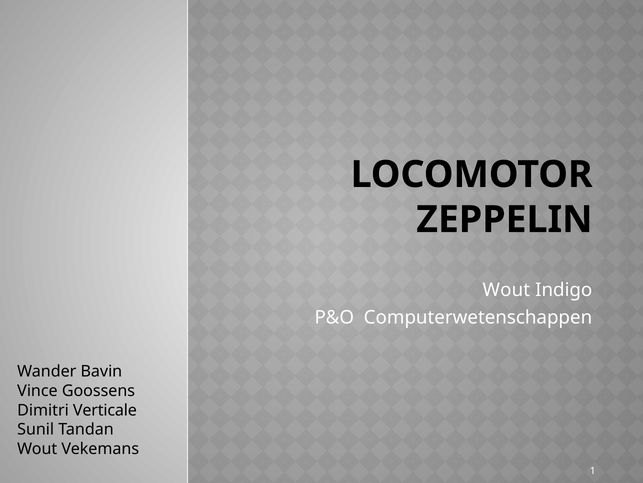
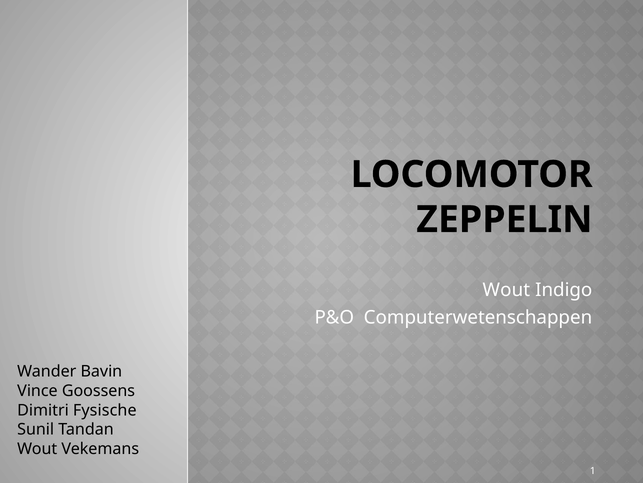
Verticale: Verticale -> Fysische (105, 410)
